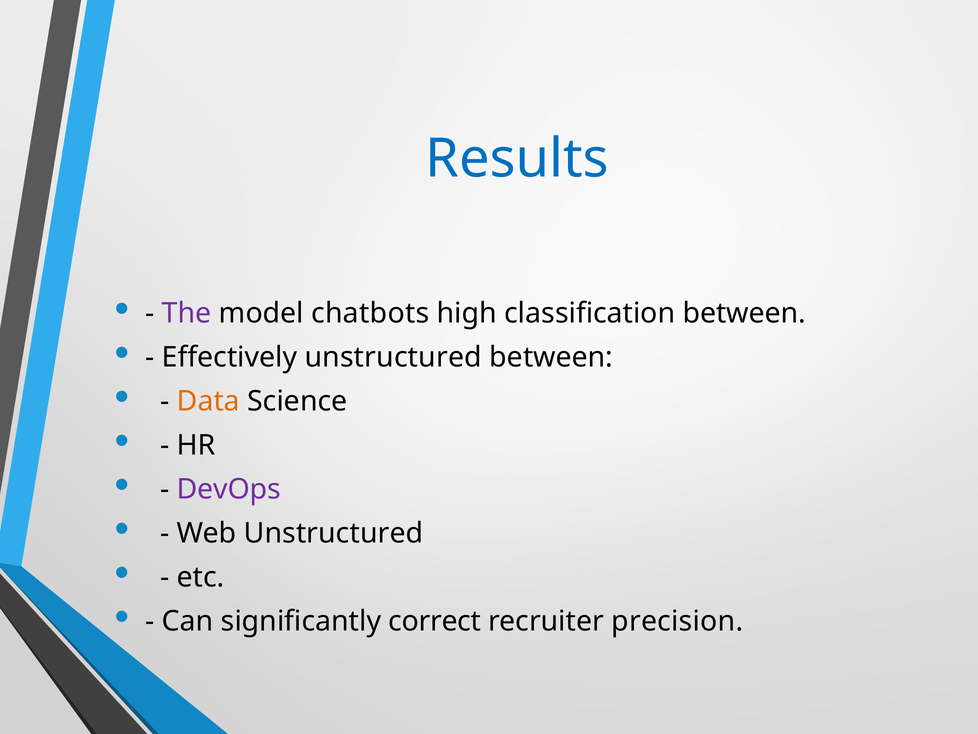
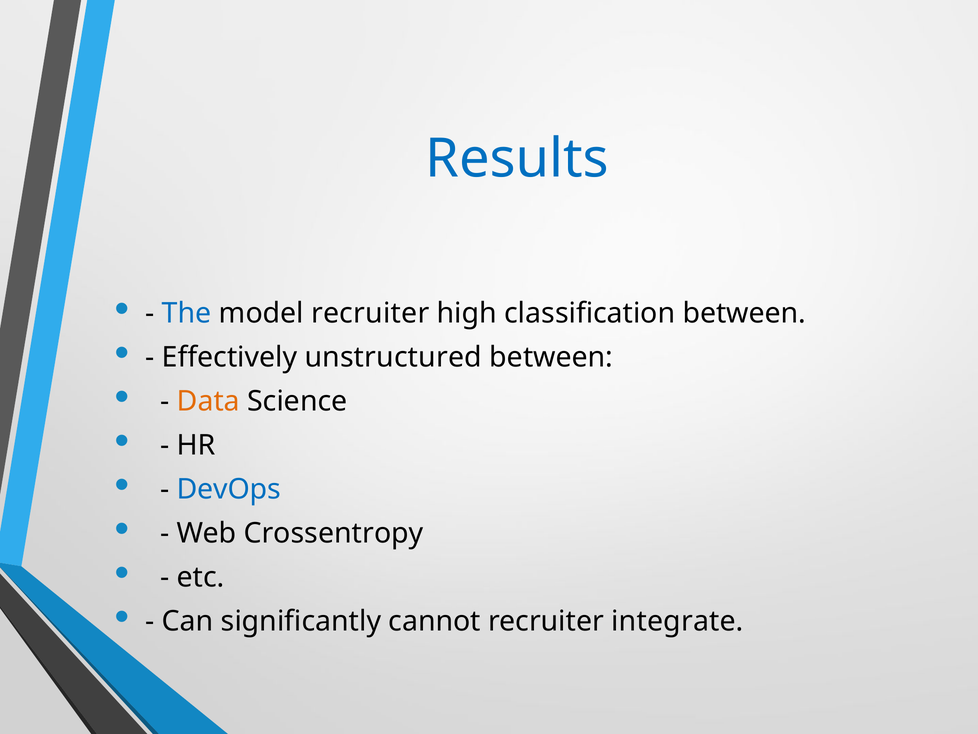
The colour: purple -> blue (187, 313)
model chatbots: chatbots -> recruiter (370, 313)
DevOps colour: purple -> blue (229, 489)
Web Unstructured: Unstructured -> Crossentropy (334, 533)
correct: correct -> cannot (435, 621)
precision: precision -> integrate (677, 621)
